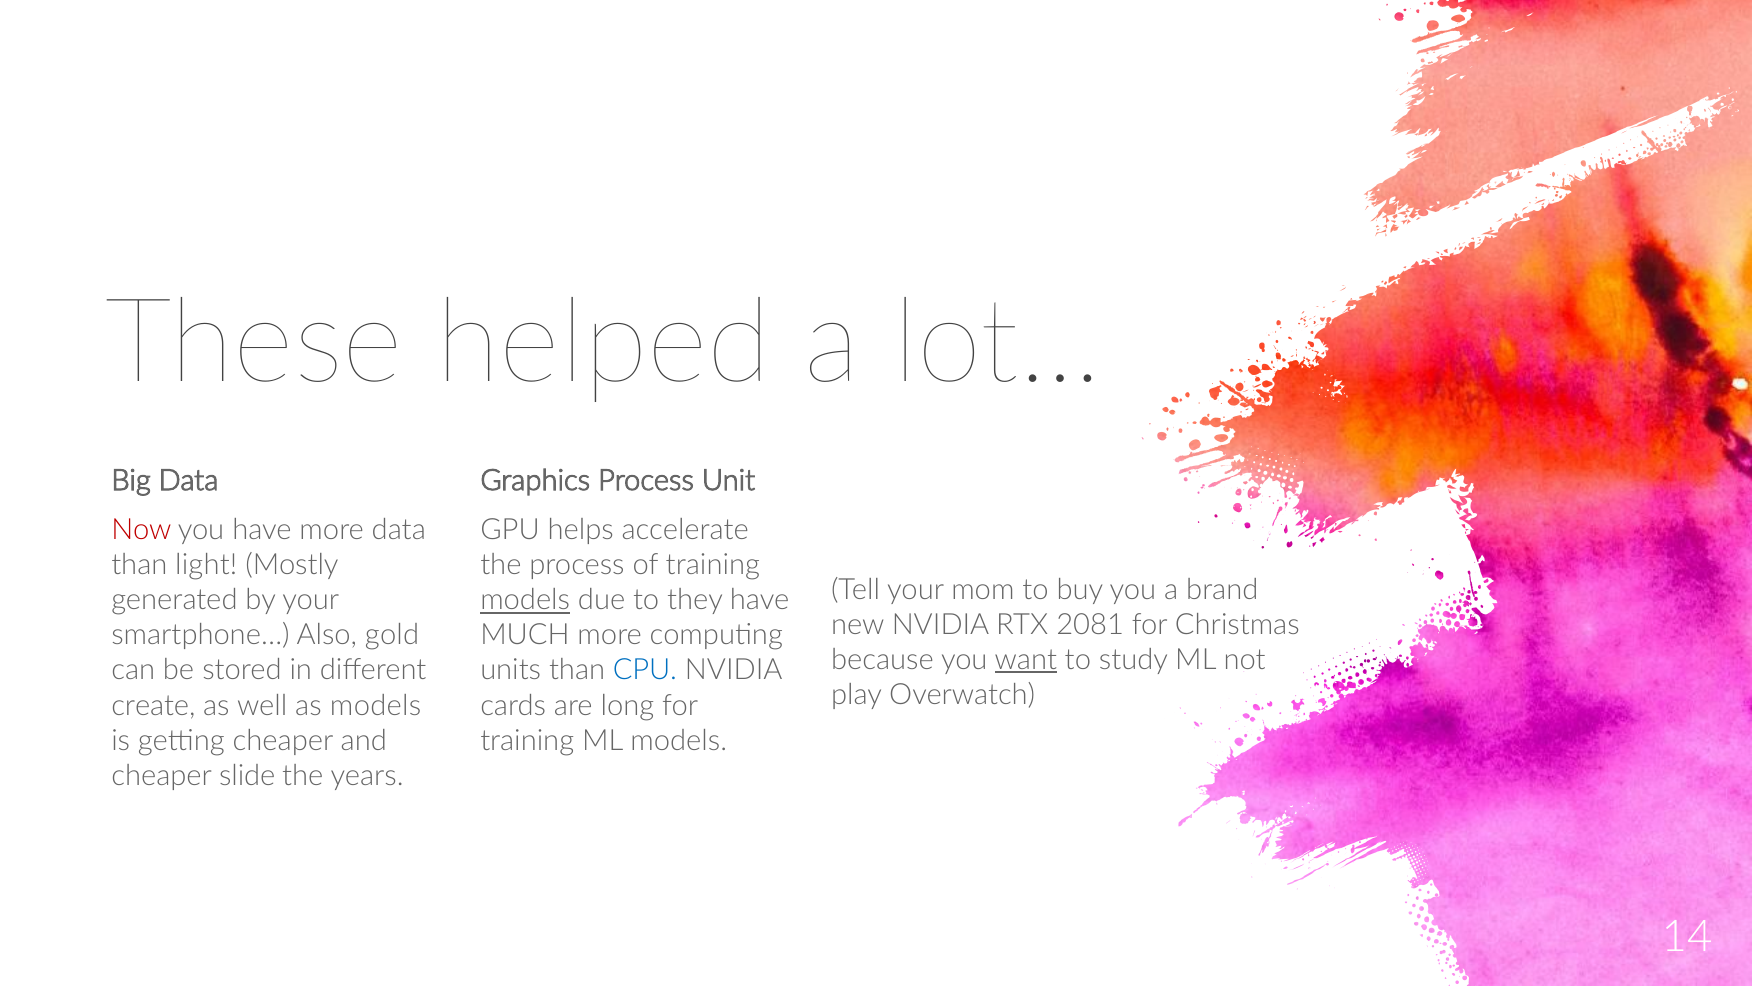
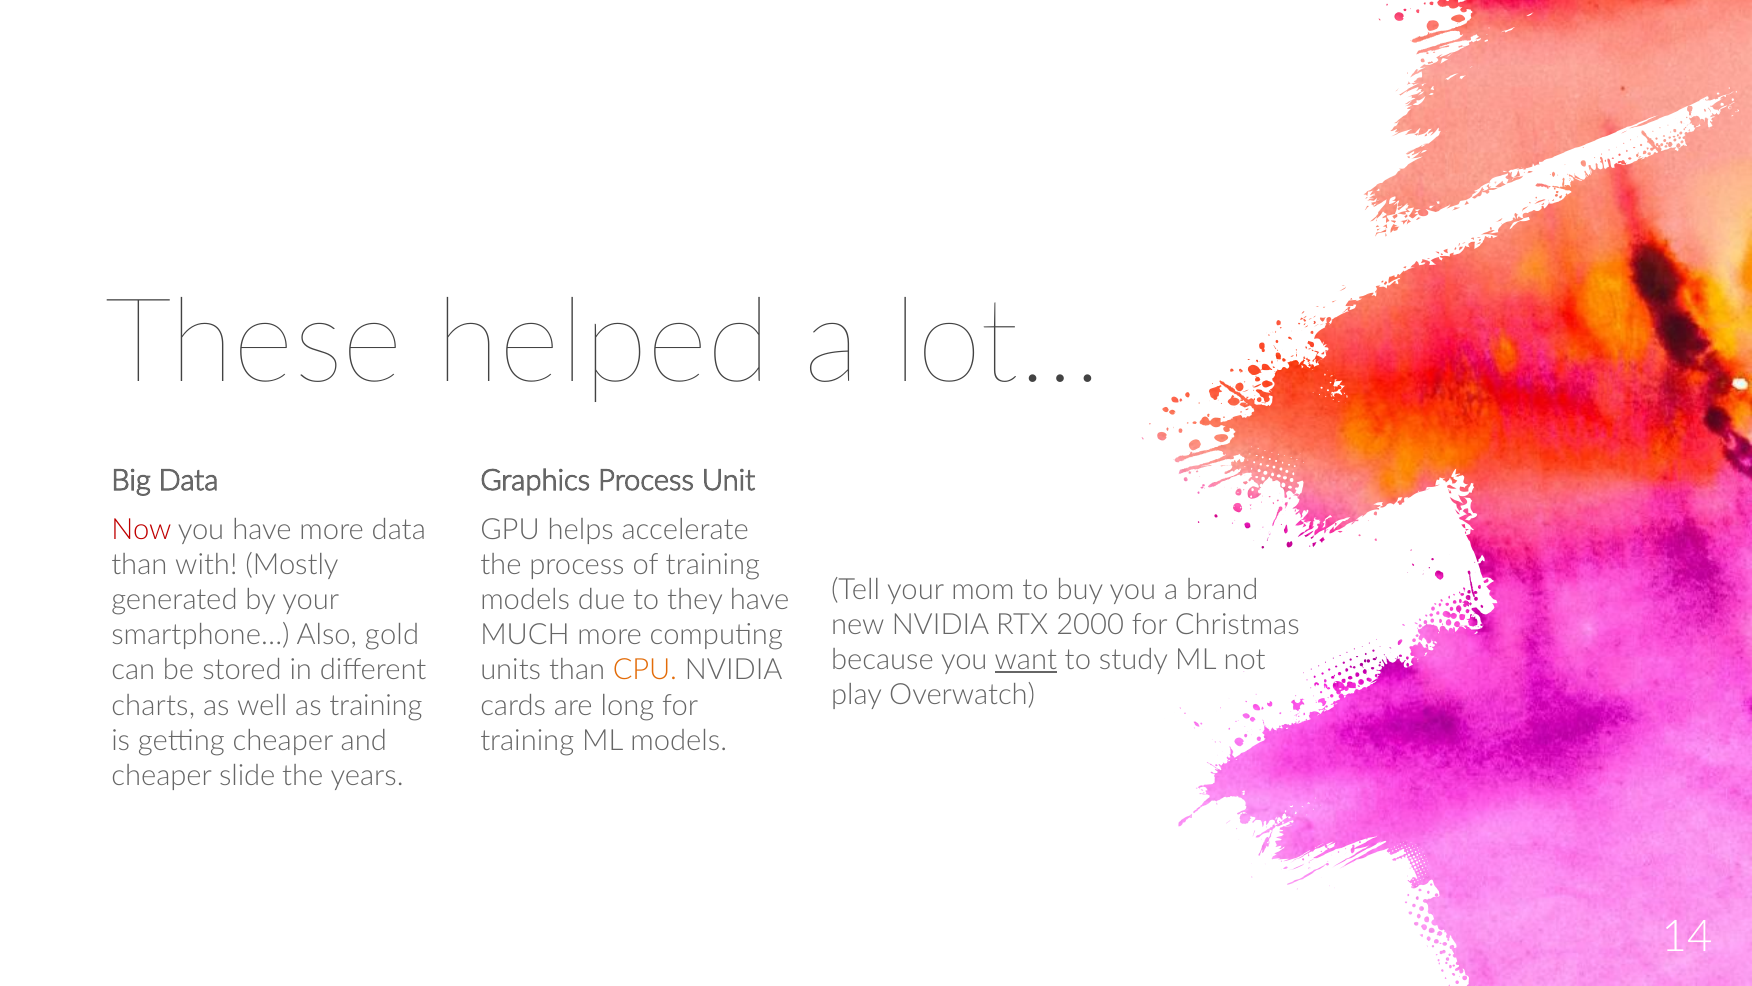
light: light -> with (206, 565)
models underline: present -> none (525, 600)
2081: 2081 -> 2000 (1090, 624)
CPU colour: blue -> orange (645, 670)
create: create -> charts (153, 705)
as models: models -> training (376, 705)
